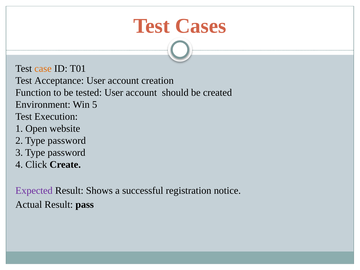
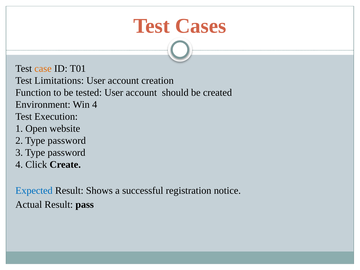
Acceptance: Acceptance -> Limitations (59, 81)
Win 5: 5 -> 4 (95, 105)
Expected colour: purple -> blue (34, 191)
